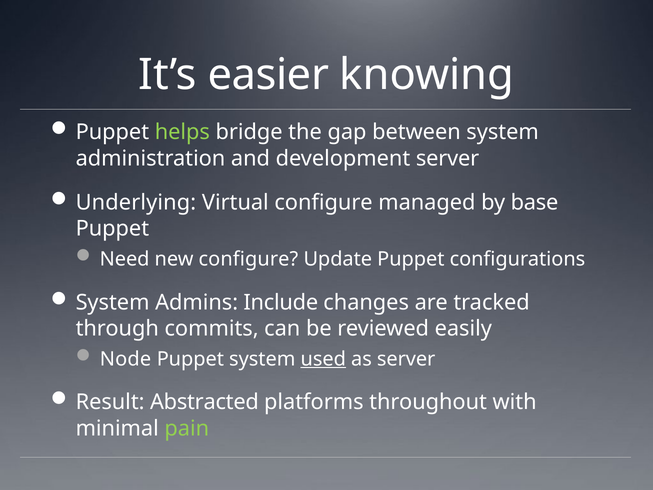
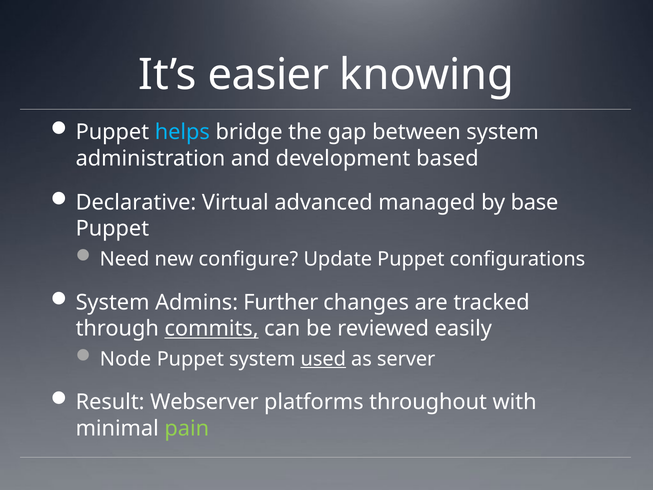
helps colour: light green -> light blue (182, 132)
development server: server -> based (447, 158)
Underlying: Underlying -> Declarative (136, 203)
Virtual configure: configure -> advanced (324, 203)
Include: Include -> Further (281, 302)
commits underline: none -> present (212, 328)
Abstracted: Abstracted -> Webserver (204, 402)
